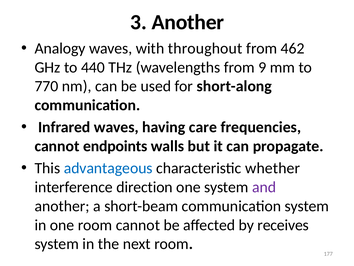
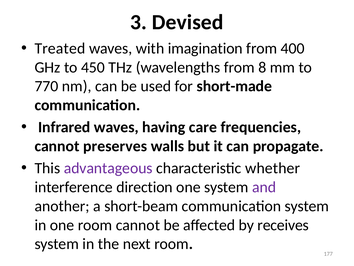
3 Another: Another -> Devised (188, 22)
Analogy: Analogy -> Treated (60, 48)
throughout: throughout -> imagination (205, 48)
462: 462 -> 400 (293, 48)
440: 440 -> 450 (93, 67)
9: 9 -> 8 (262, 67)
short-along: short-along -> short-made (234, 86)
endpoints: endpoints -> preserves (115, 146)
advantageous colour: blue -> purple (108, 168)
